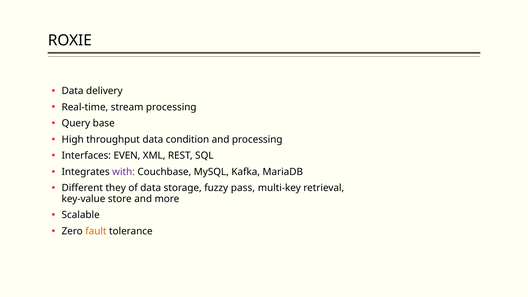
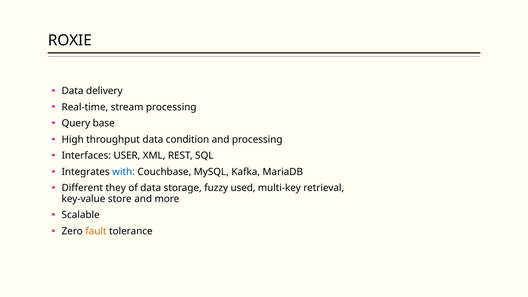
EVEN: EVEN -> USER (127, 156)
with colour: purple -> blue (124, 172)
pass: pass -> used (243, 188)
